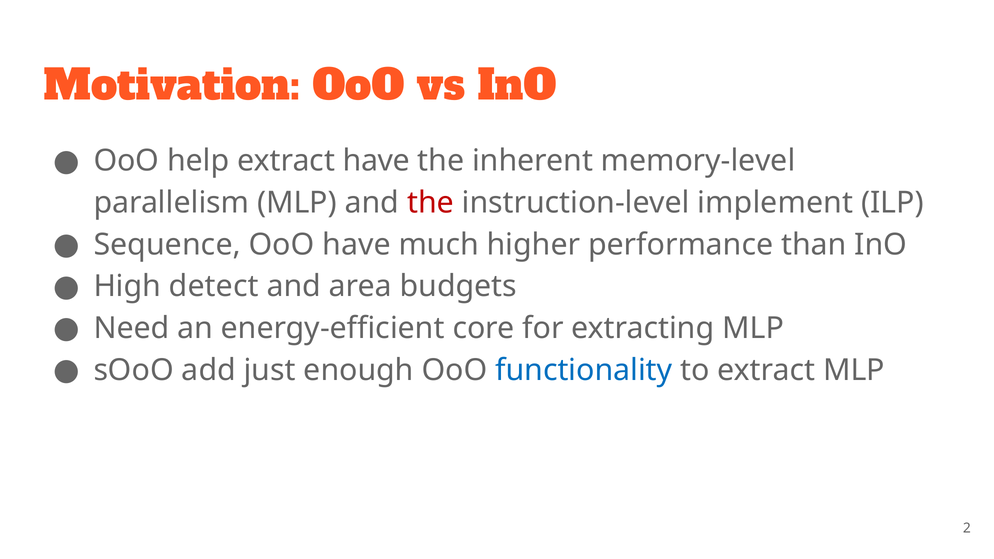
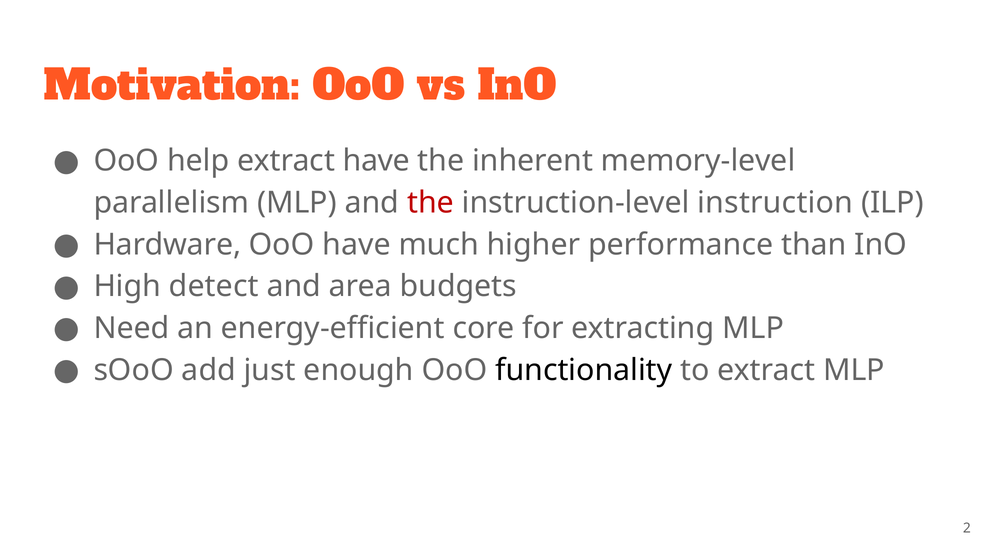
implement: implement -> instruction (775, 203)
Sequence: Sequence -> Hardware (167, 245)
functionality colour: blue -> black (584, 370)
